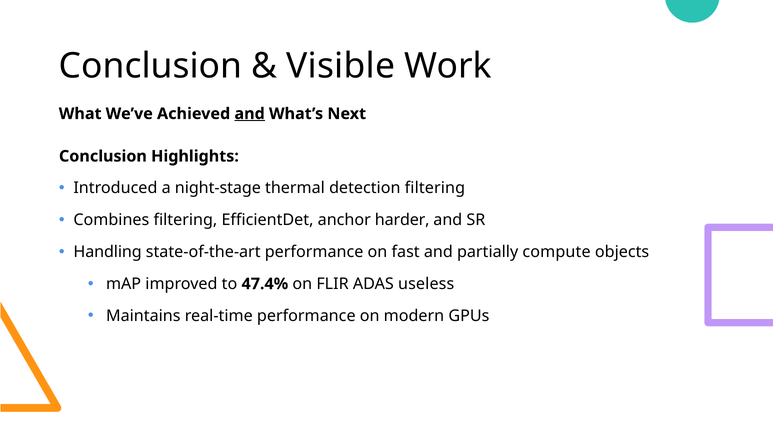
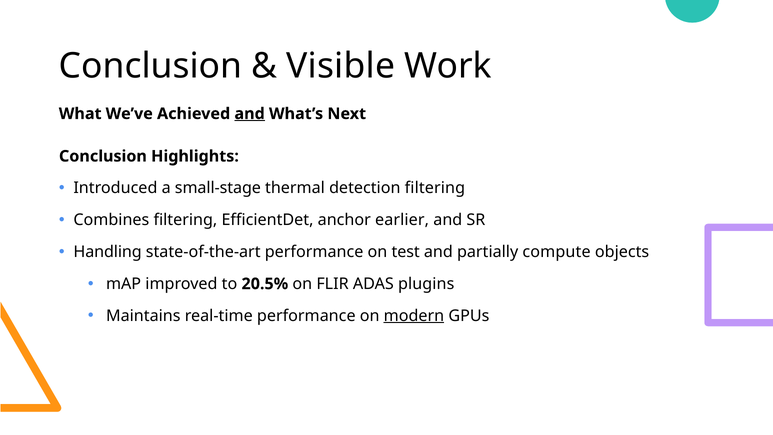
night-stage: night-stage -> small-stage (218, 188)
harder: harder -> earlier (402, 220)
fast: fast -> test (406, 252)
47.4%: 47.4% -> 20.5% (265, 284)
useless: useless -> plugins (426, 284)
modern underline: none -> present (414, 316)
